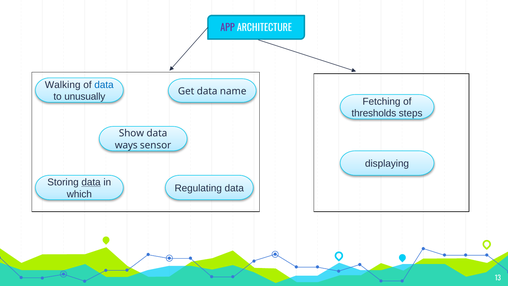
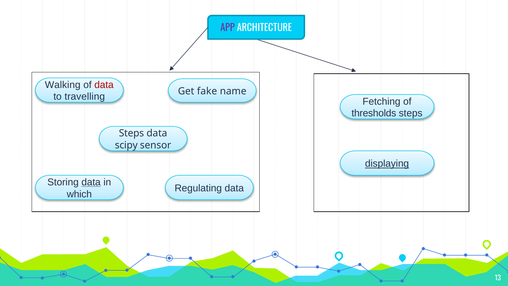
data colour: blue -> red (104, 85)
Get data: data -> fake (207, 91)
unusually: unusually -> travelling (85, 97)
Show: Show -> Steps (131, 133)
ways: ways -> scipy (126, 145)
displaying underline: none -> present (387, 164)
